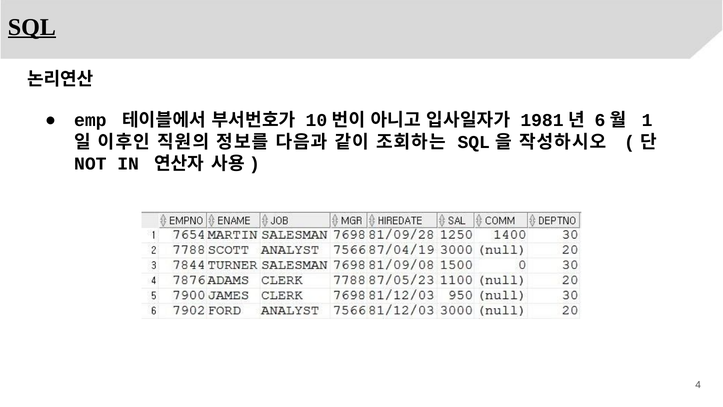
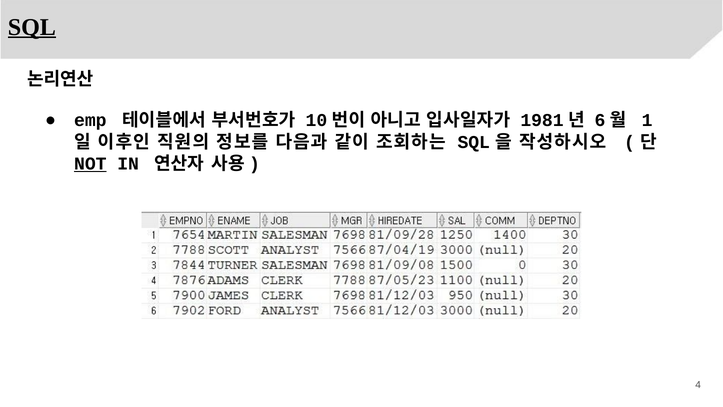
NOT underline: none -> present (90, 164)
